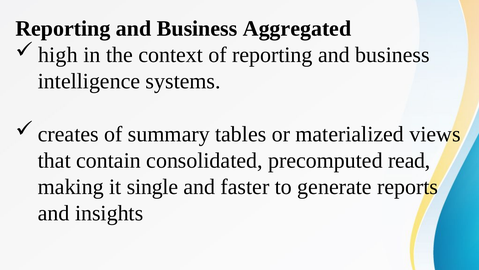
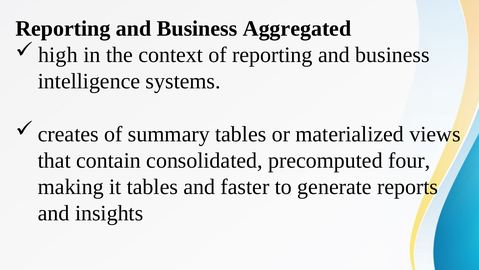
read: read -> four (409, 160)
it single: single -> tables (152, 187)
